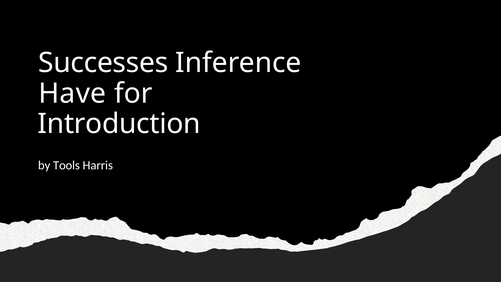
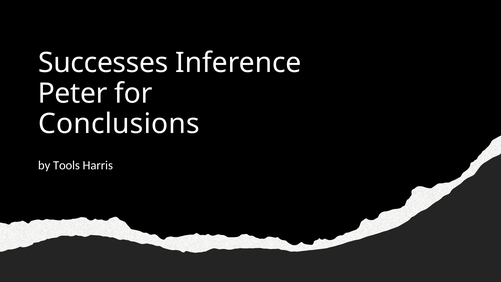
Have: Have -> Peter (73, 93)
Introduction: Introduction -> Conclusions (119, 124)
